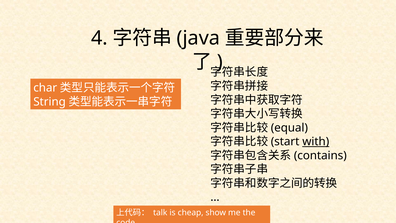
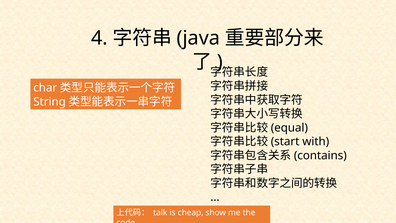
with underline: present -> none (316, 141)
